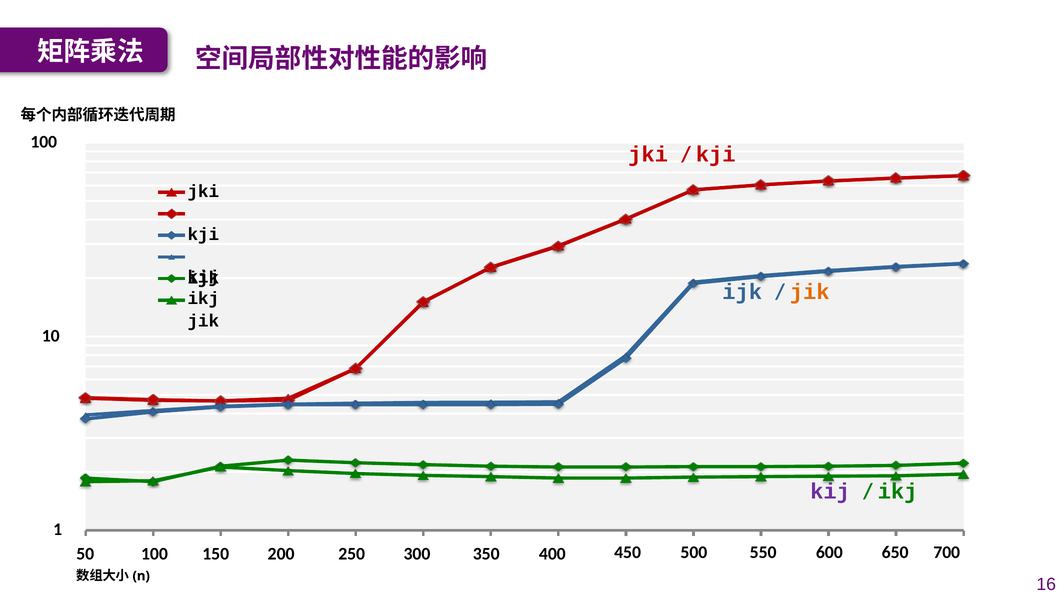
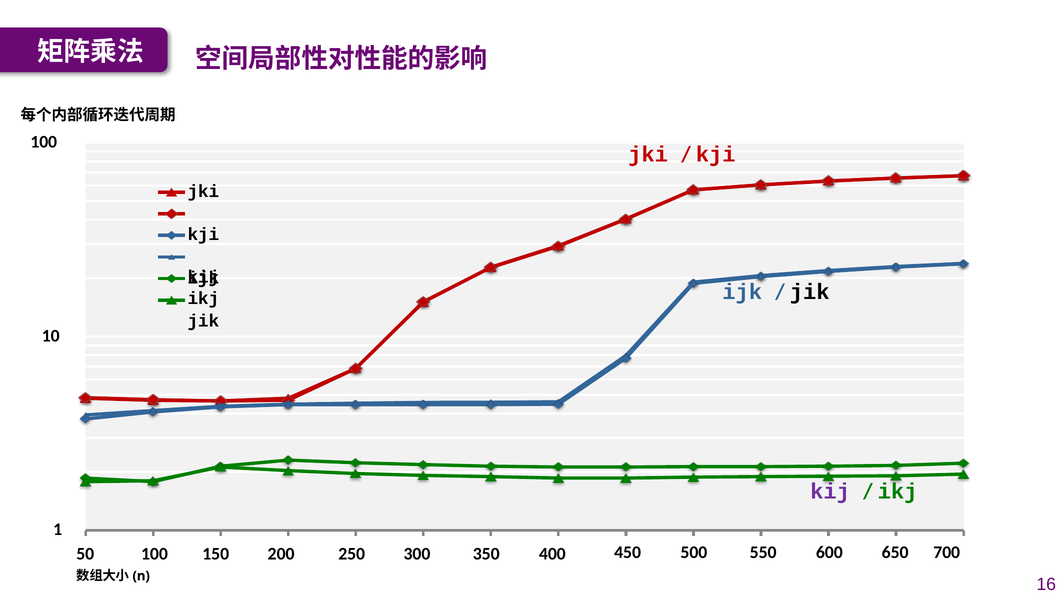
jik colour: orange -> black (810, 292)
